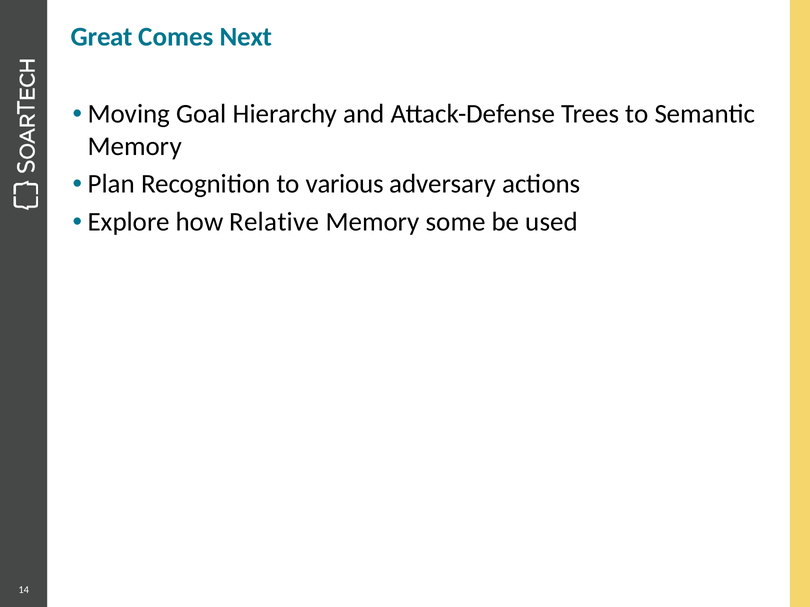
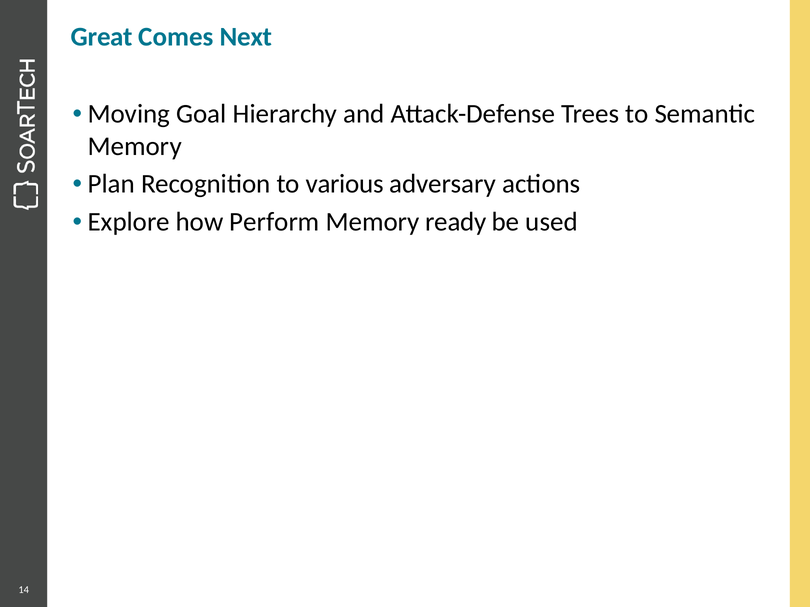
Relative: Relative -> Perform (274, 222)
some: some -> ready (456, 222)
